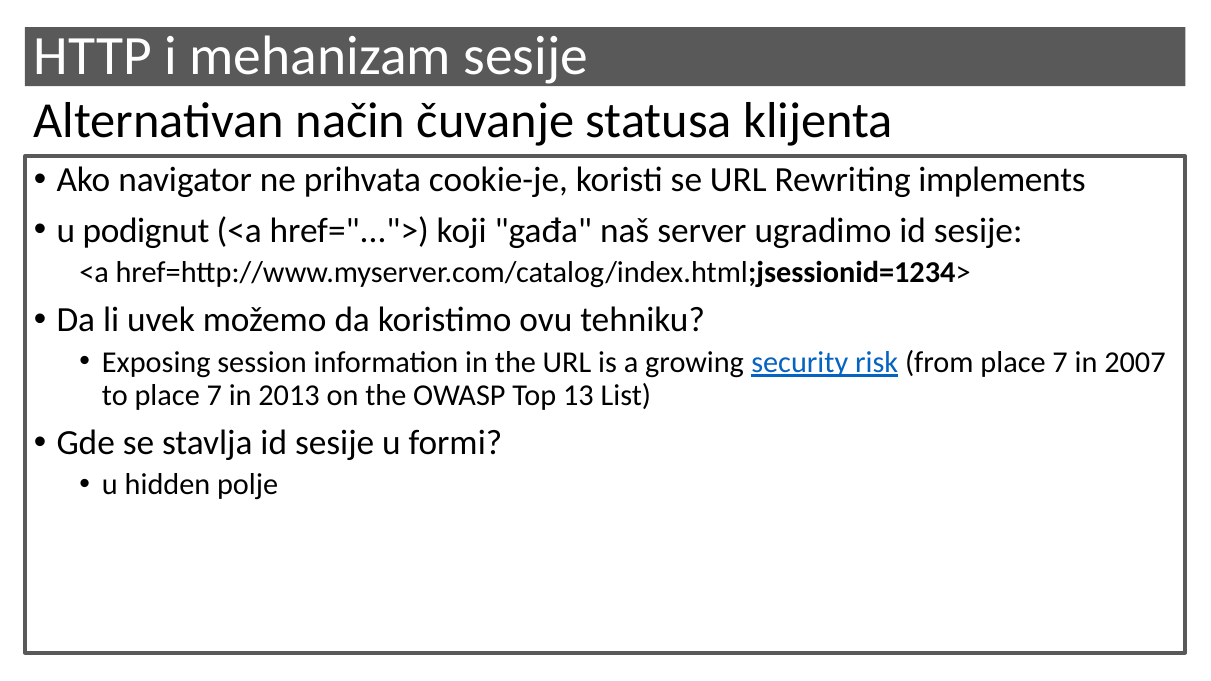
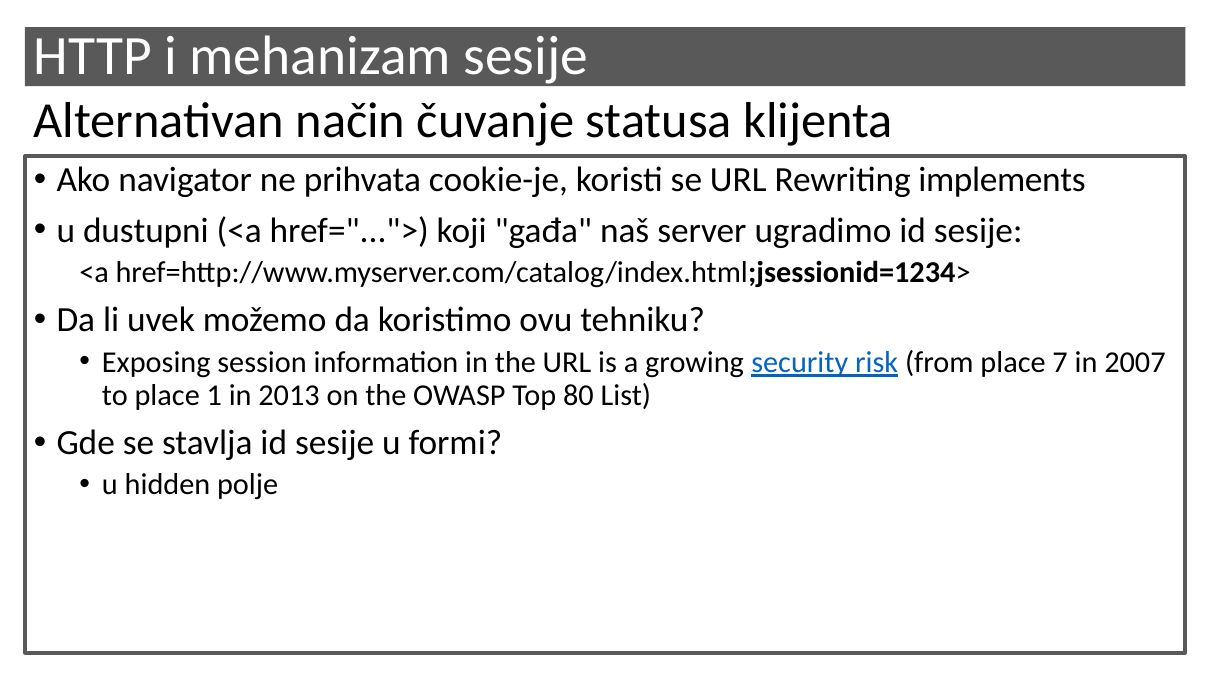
podignut: podignut -> dustupni (146, 230)
to place 7: 7 -> 1 (214, 395)
13: 13 -> 80 (578, 395)
